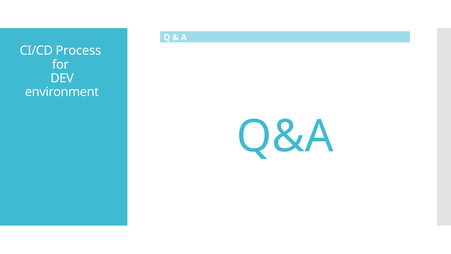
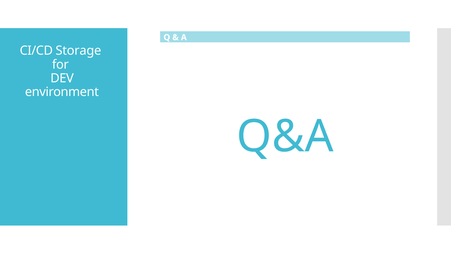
Process: Process -> Storage (78, 51)
